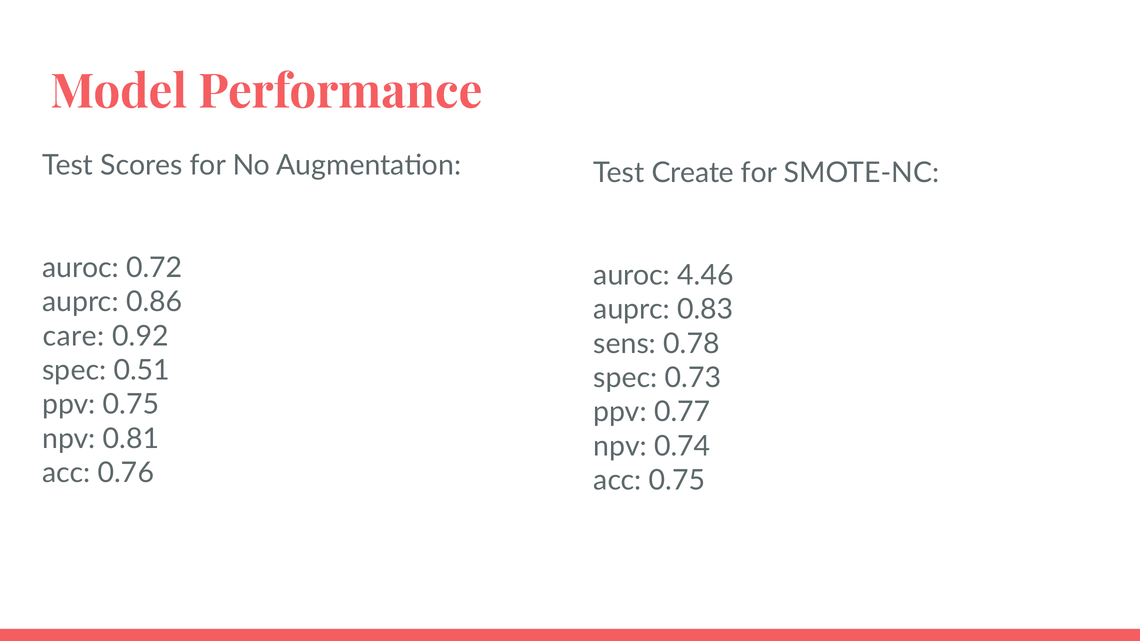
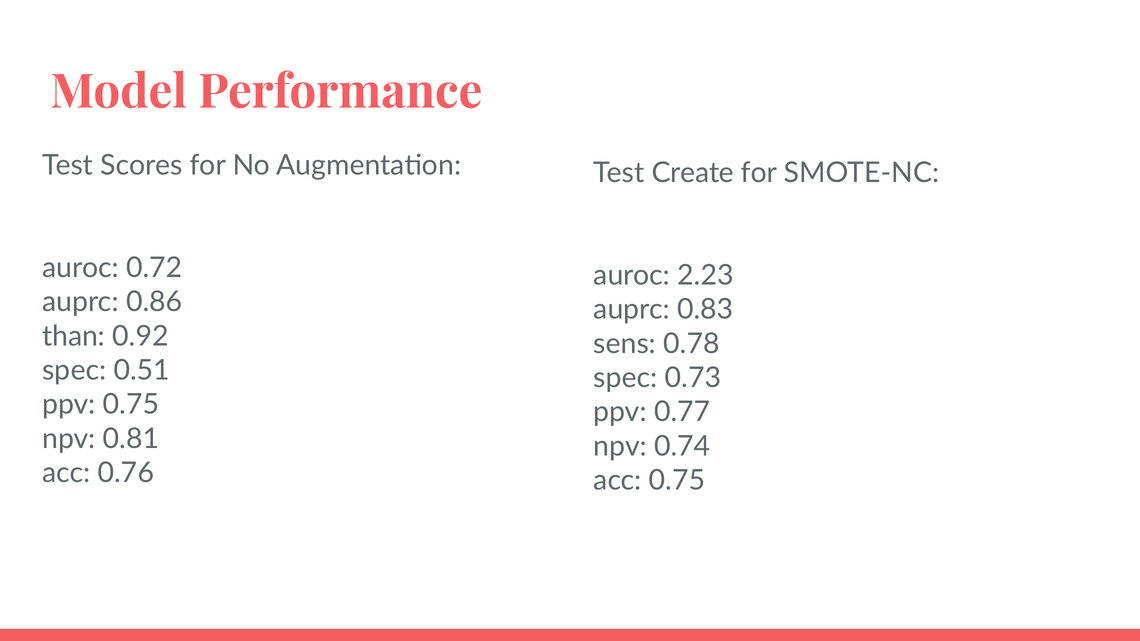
4.46: 4.46 -> 2.23 (706, 275)
care: care -> than (74, 336)
